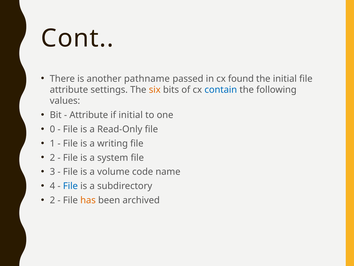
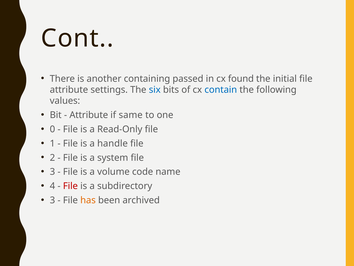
pathname: pathname -> containing (147, 79)
six colour: orange -> blue (155, 90)
if initial: initial -> same (131, 115)
writing: writing -> handle (112, 143)
File colour: blue -> red (70, 186)
2: 2 -> 3 (52, 200)
